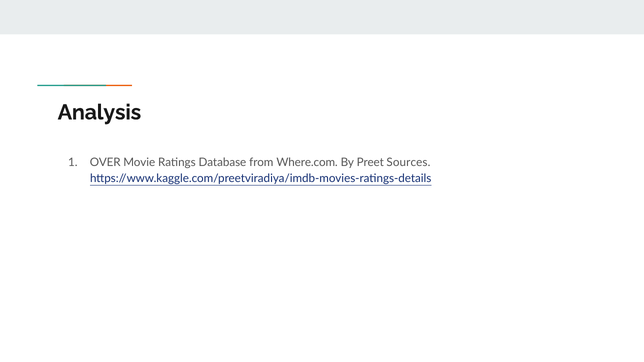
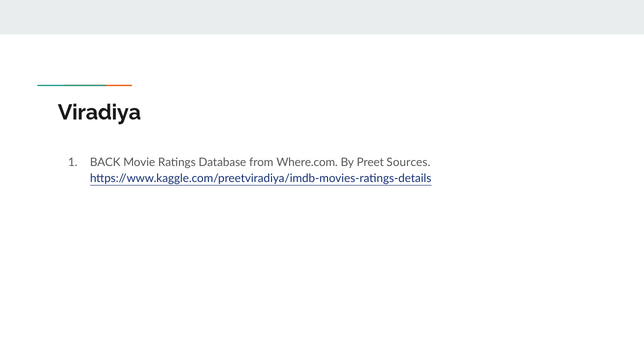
Analysis: Analysis -> Viradiya (99, 112)
OVER: OVER -> BACK (105, 163)
